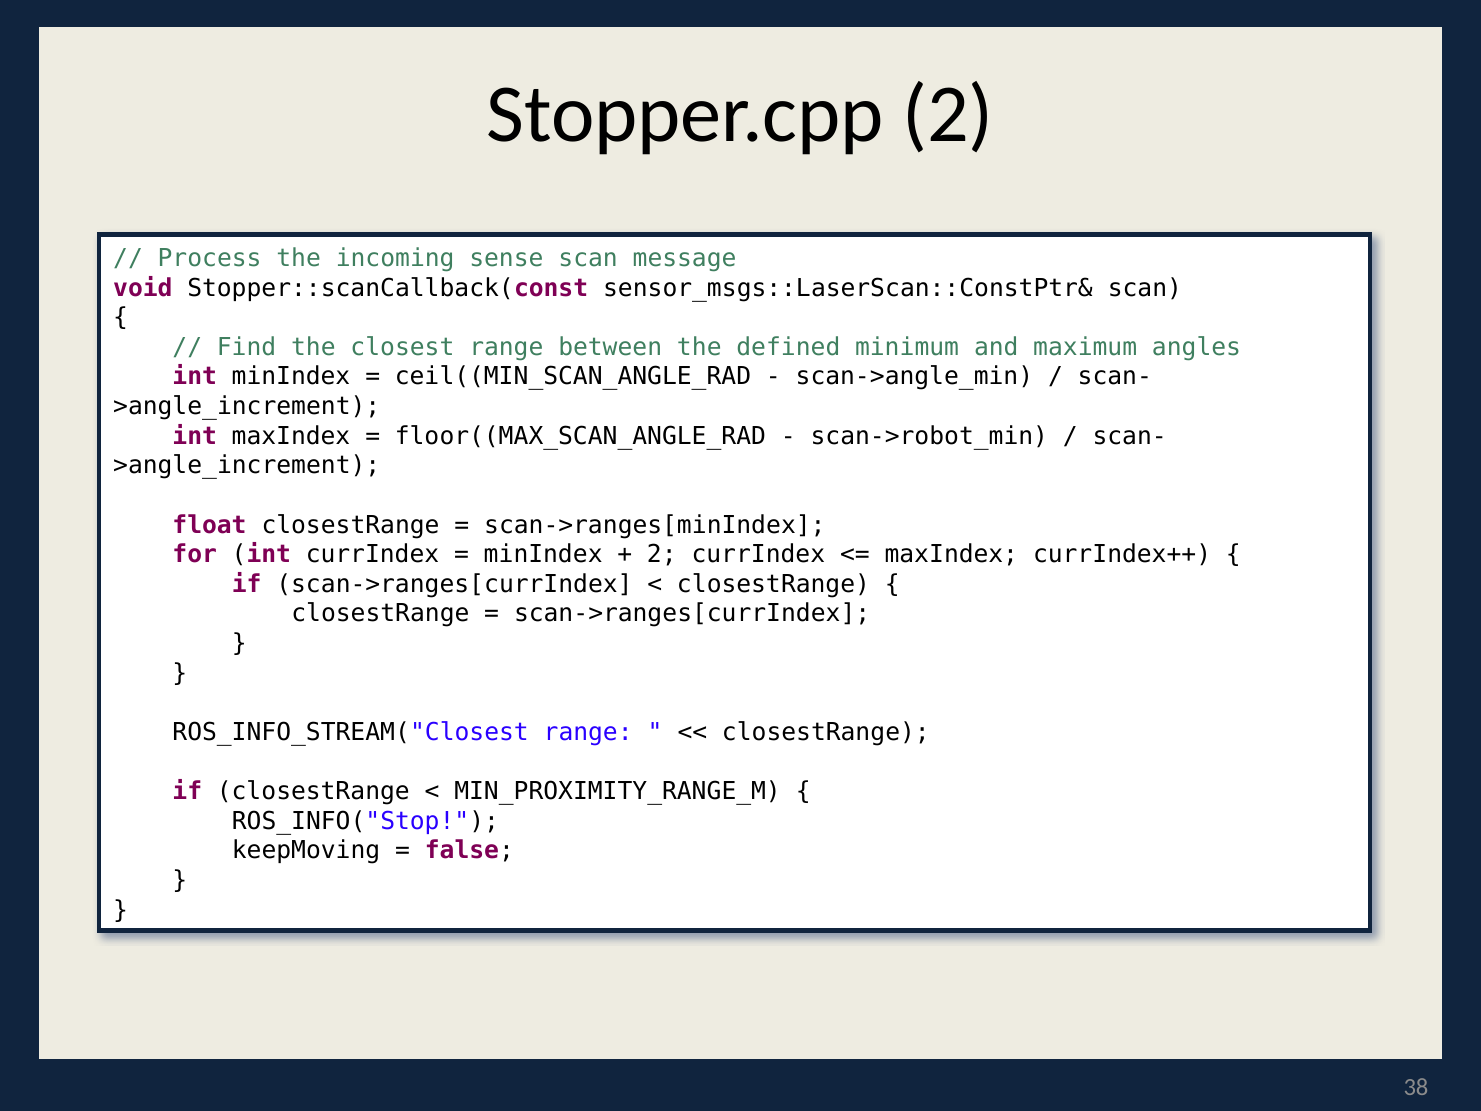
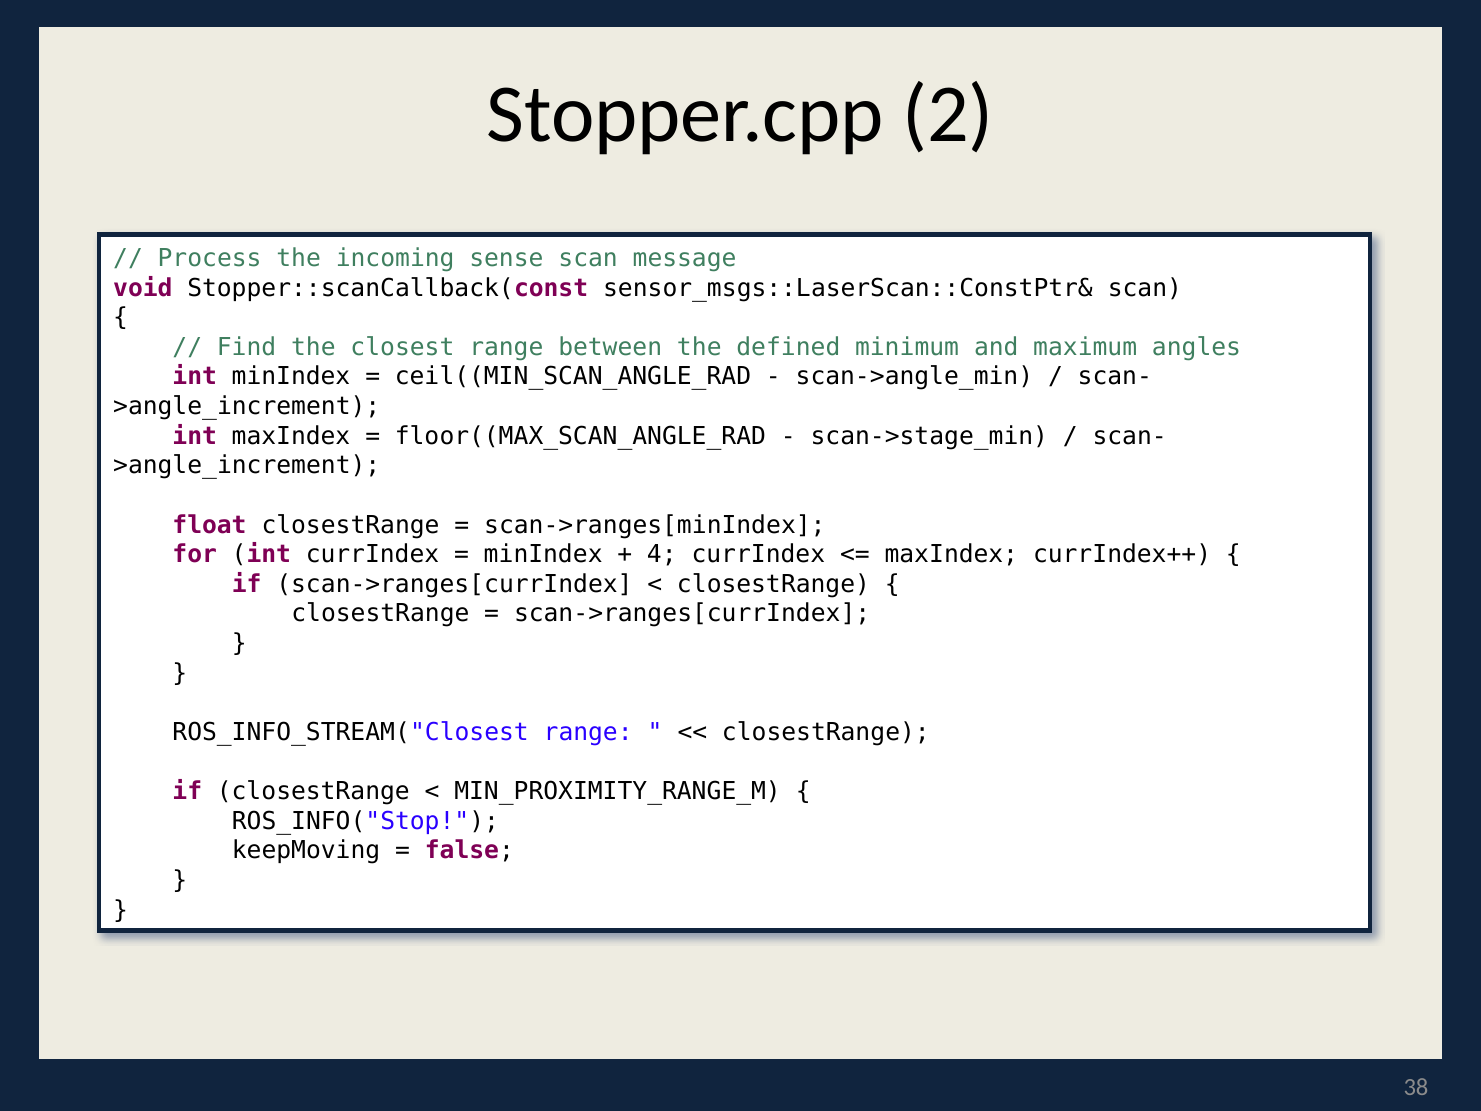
scan->robot_min: scan->robot_min -> scan->stage_min (929, 436)
2: 2 -> 4 (662, 554)
